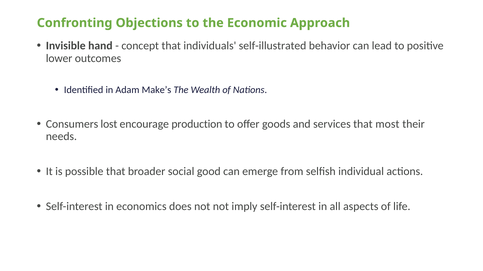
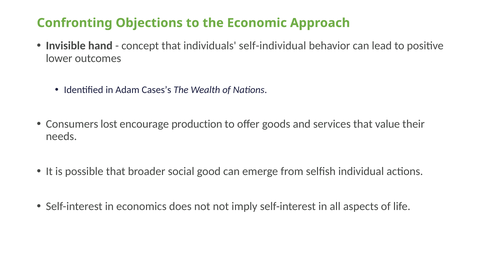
self-illustrated: self-illustrated -> self-individual (272, 46)
Make’s: Make’s -> Cases’s (156, 90)
most: most -> value (388, 124)
